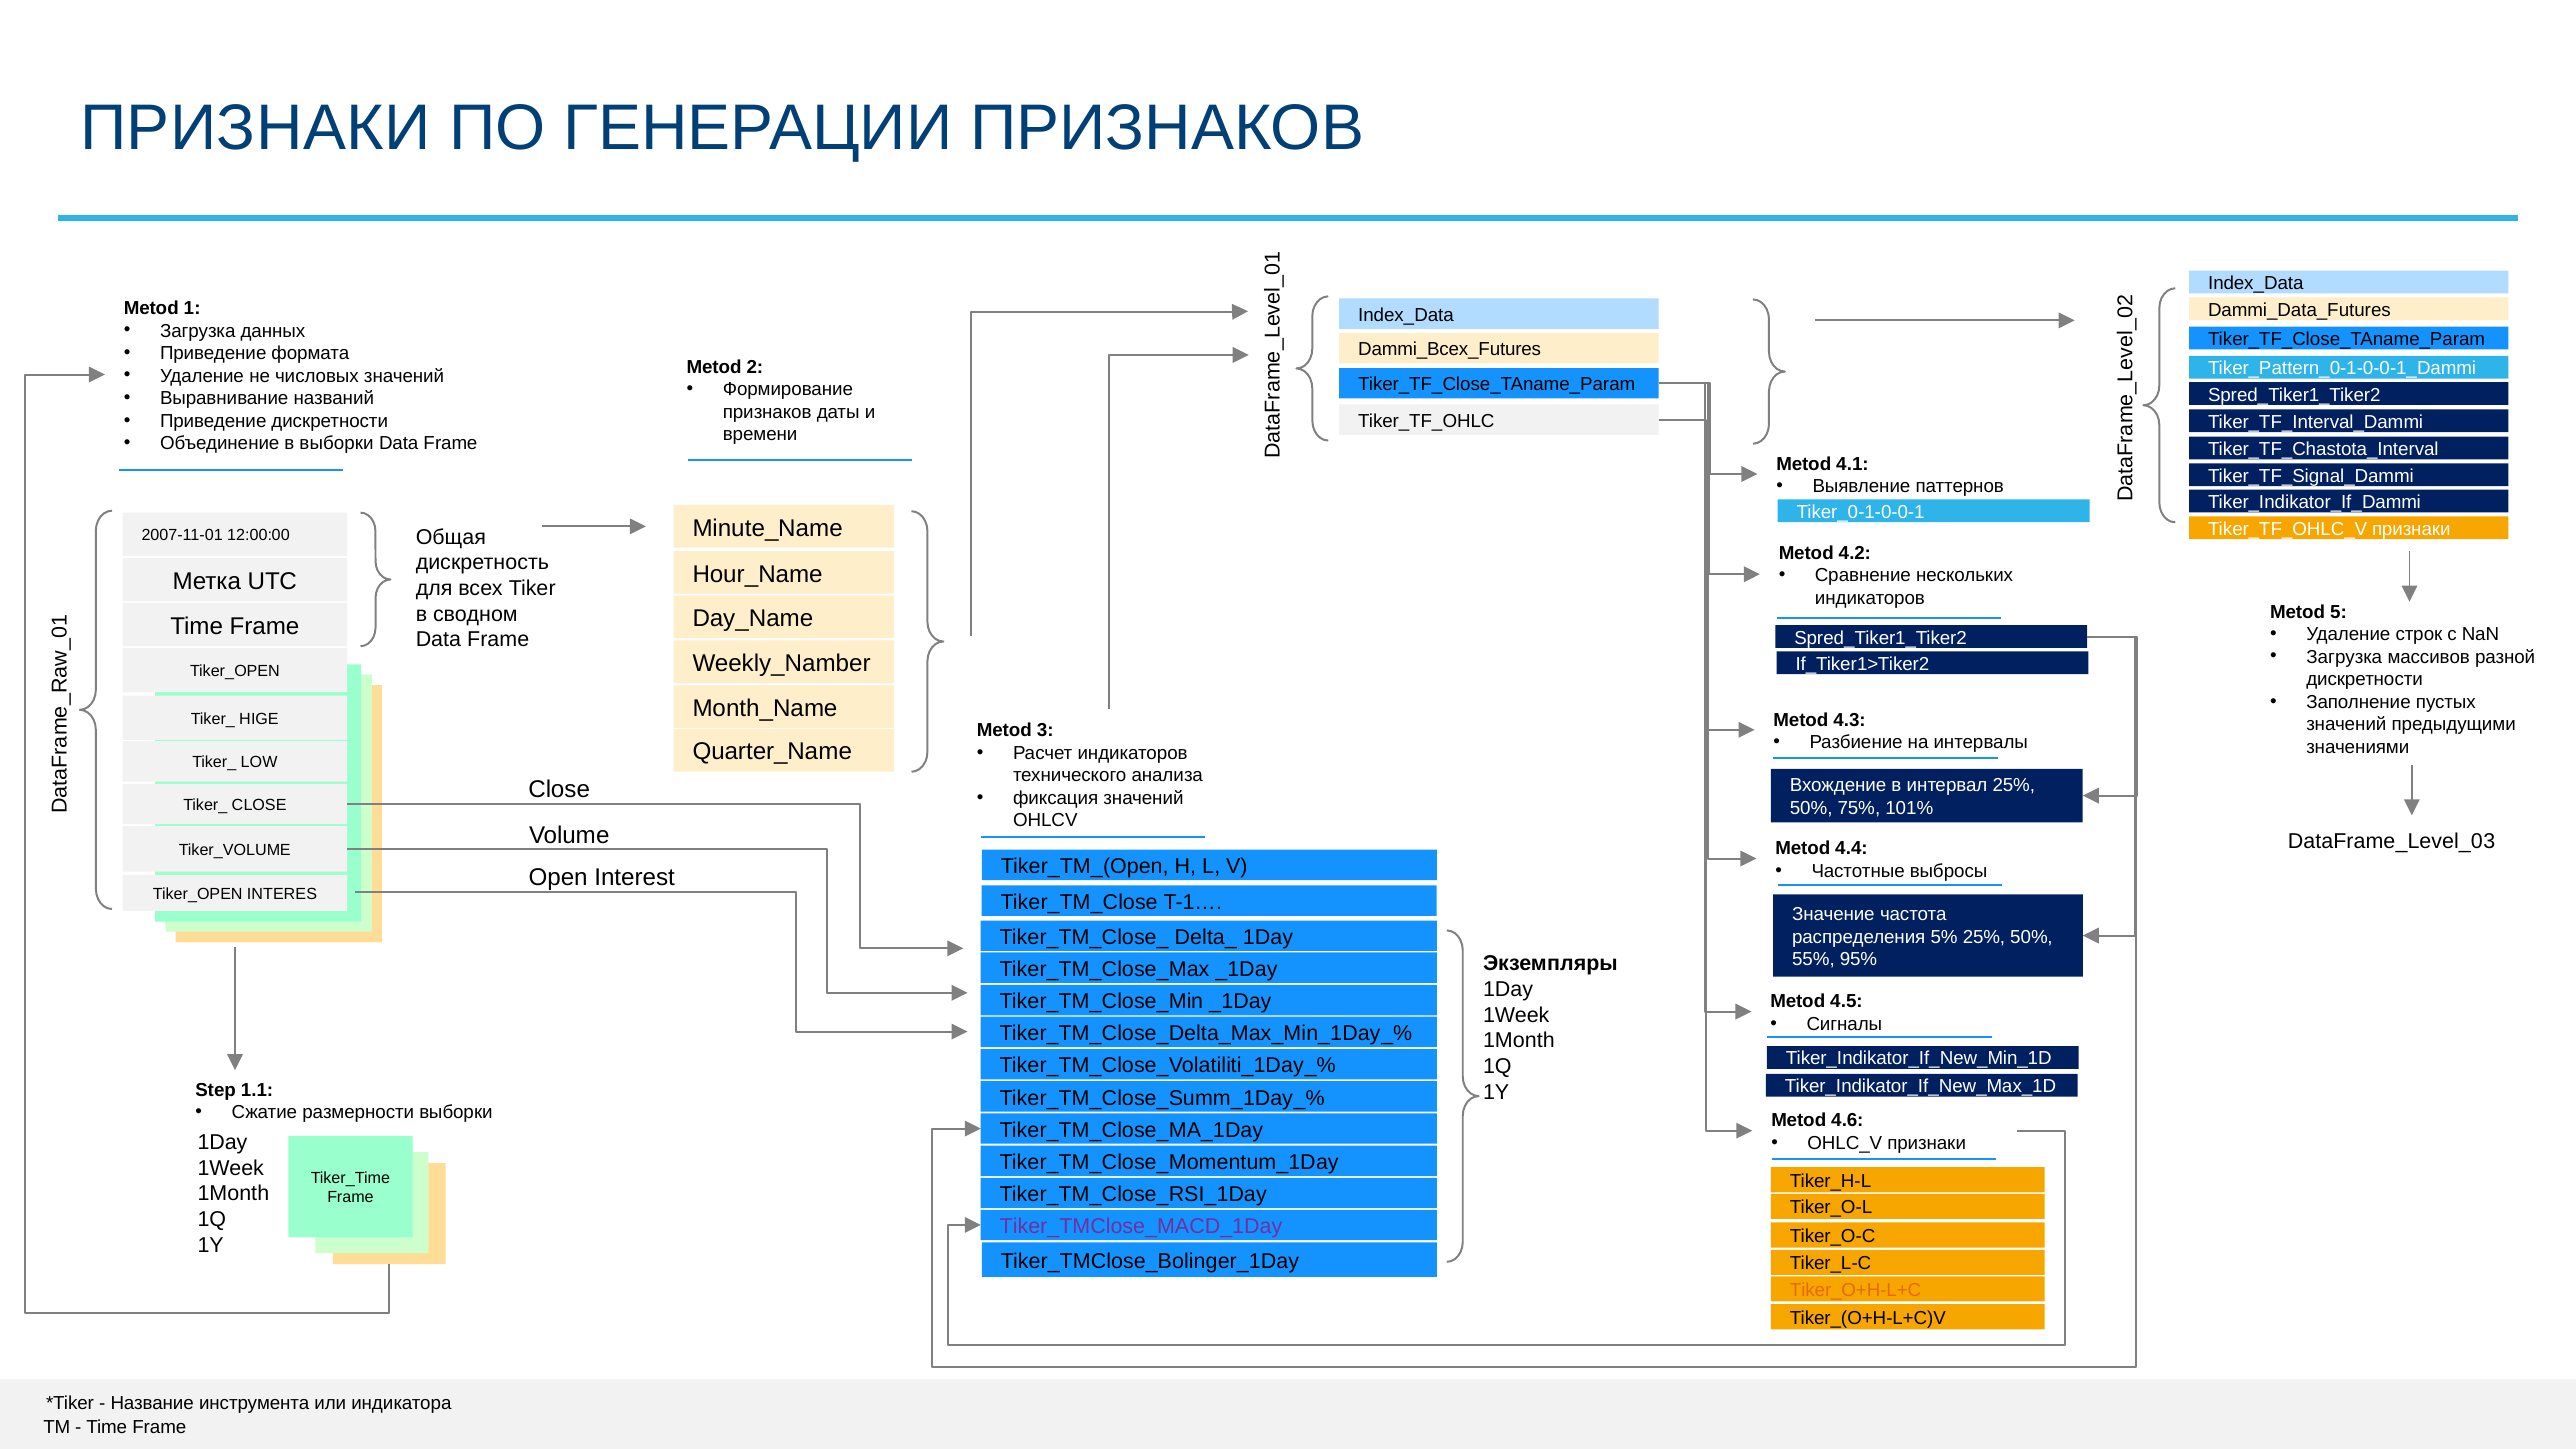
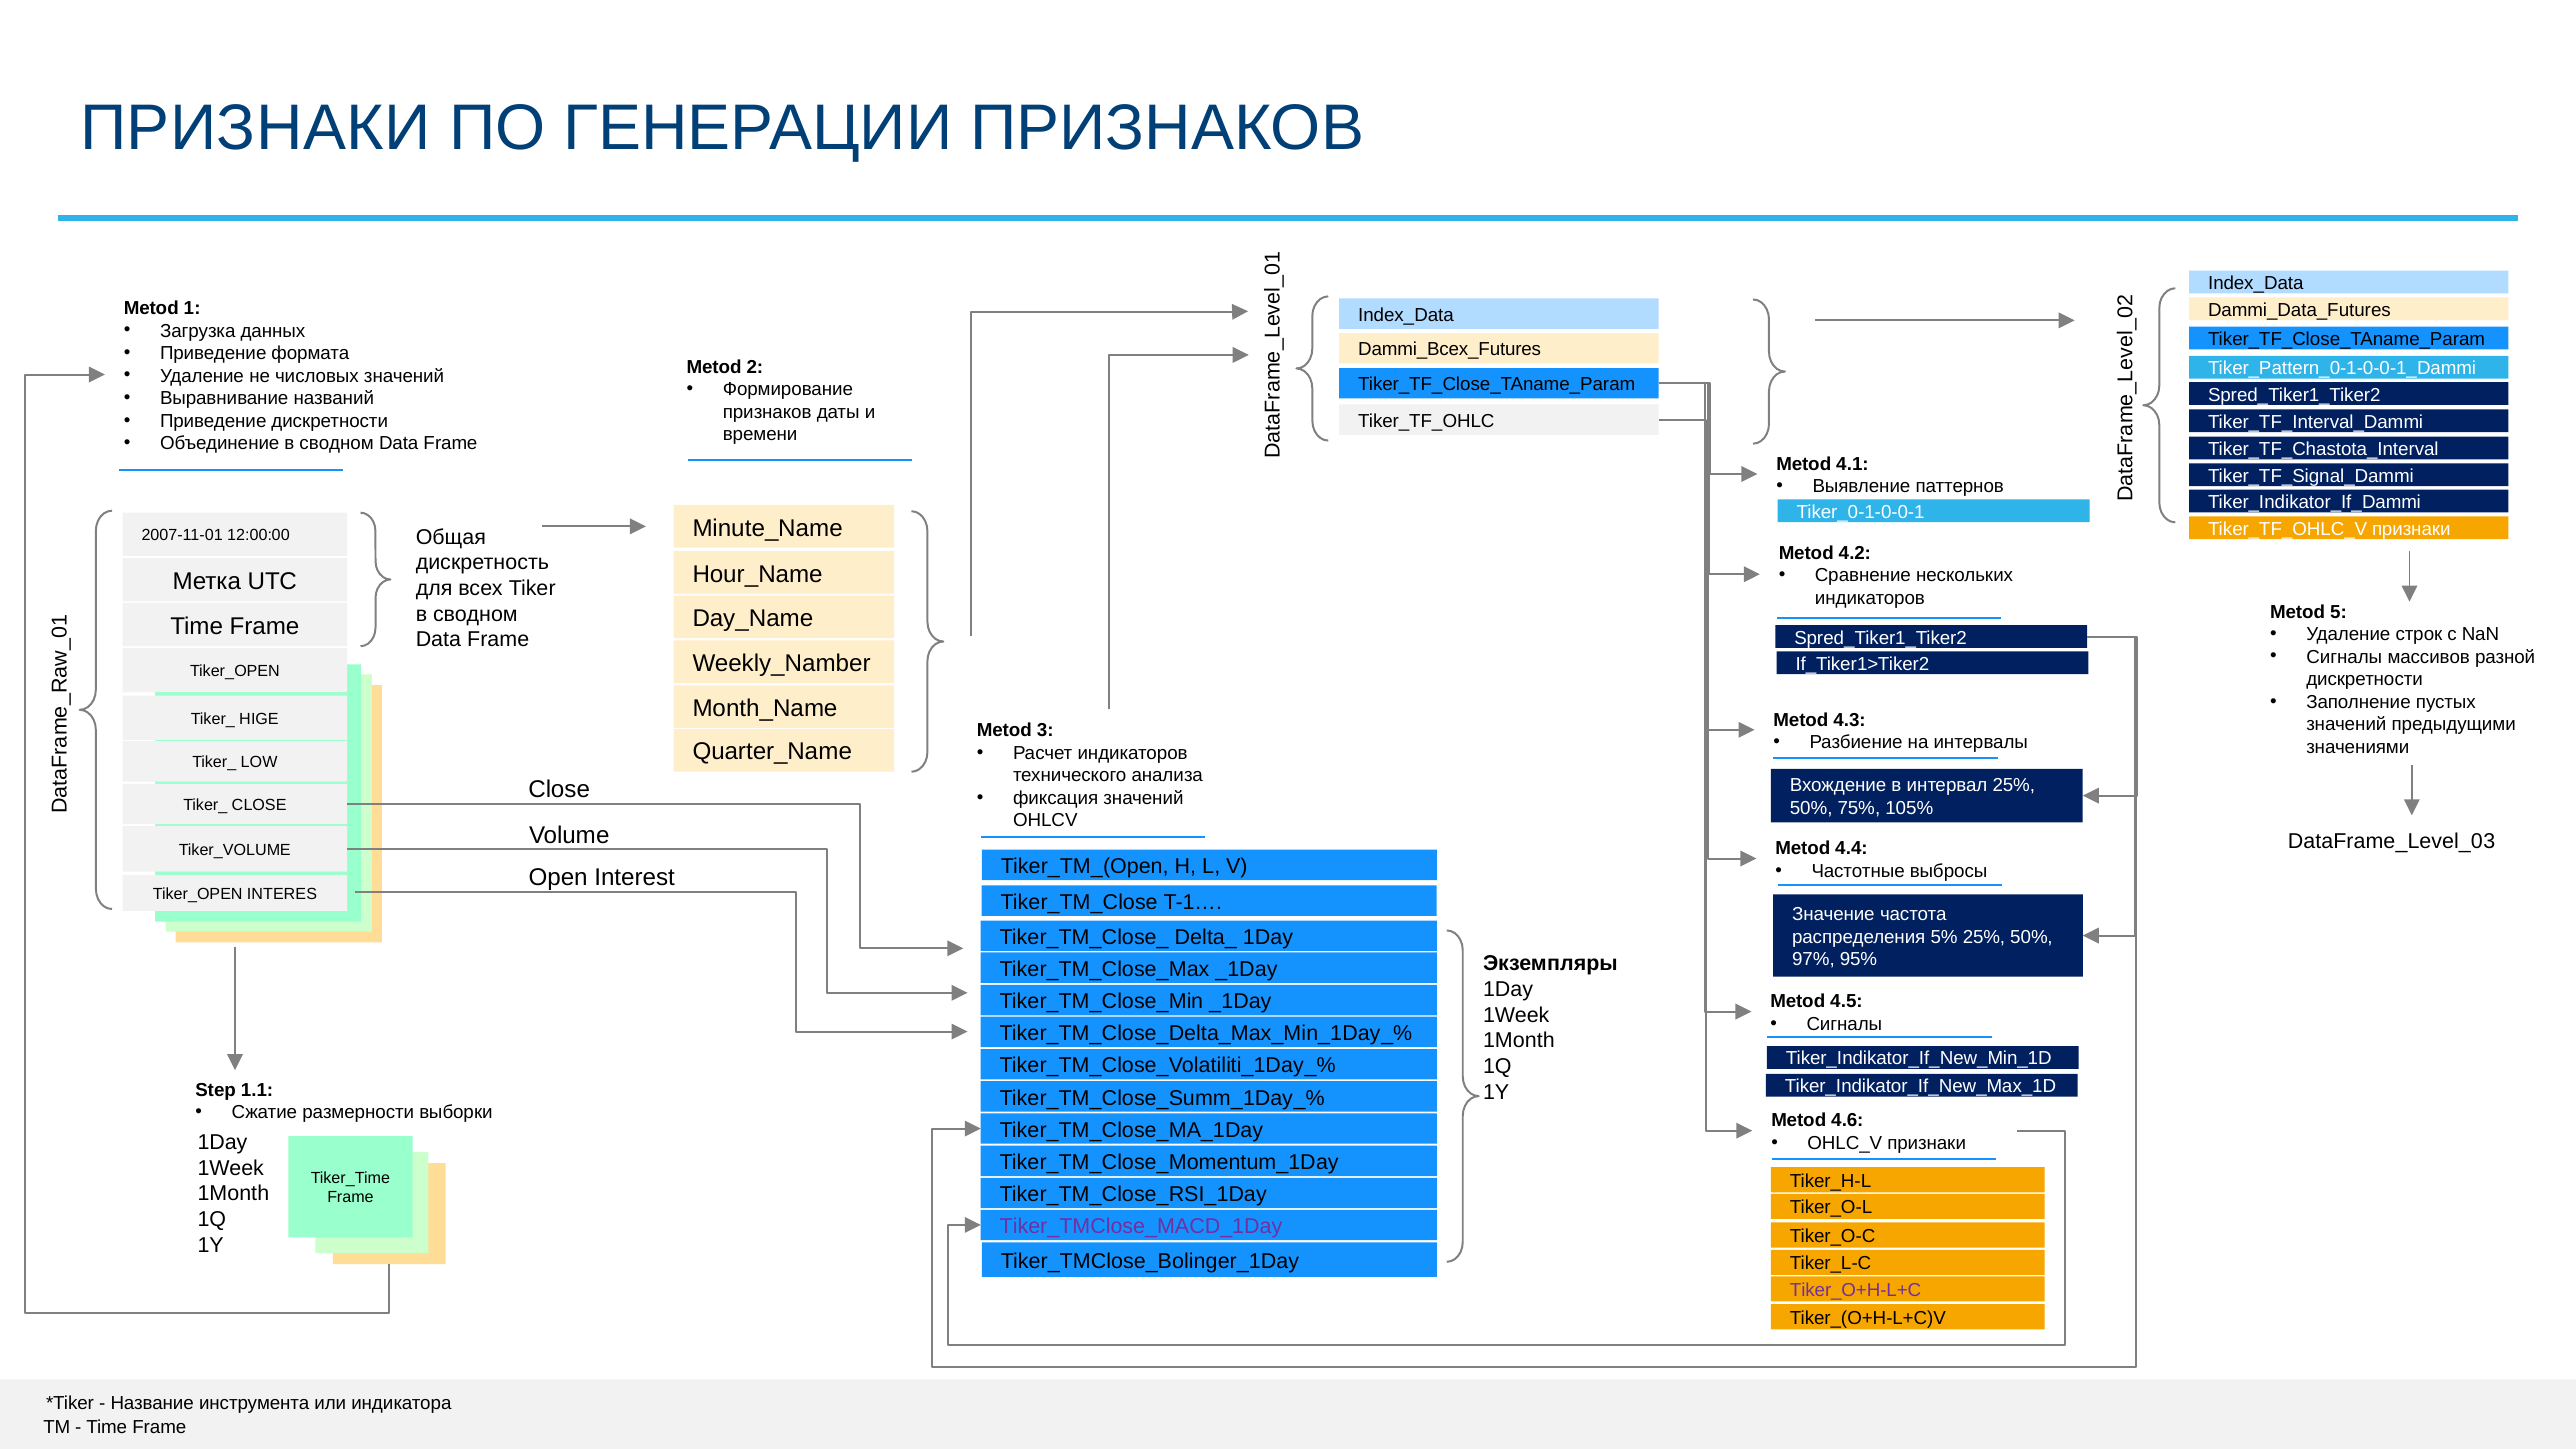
Объединение в выборки: выборки -> сводном (337, 443)
Загрузка: Загрузка -> Сигналы (2344, 657)
101%: 101% -> 105% (1909, 808)
55%: 55% -> 97% (1813, 959)
Tiker_O+H-L+C colour: orange -> purple (1856, 1290)
